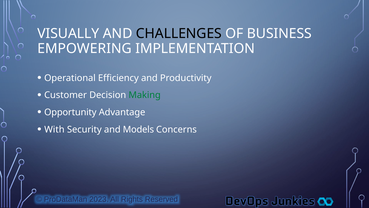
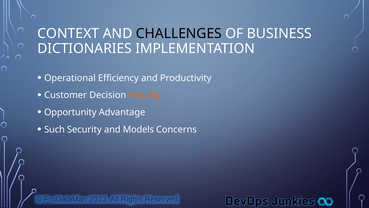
VISUALLY: VISUALLY -> CONTEXT (68, 34)
EMPOWERING: EMPOWERING -> DICTIONARIES (85, 48)
Making colour: green -> orange (145, 95)
With: With -> Such (54, 129)
